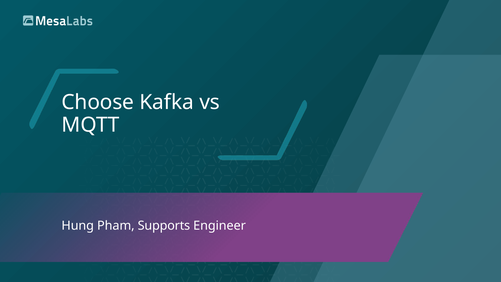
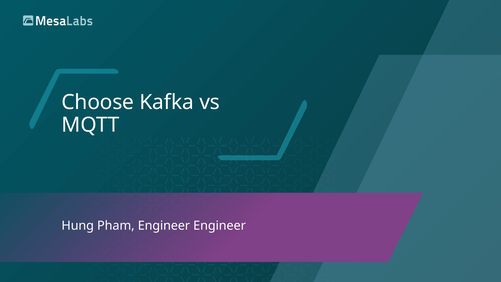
Pham Supports: Supports -> Engineer (164, 226)
